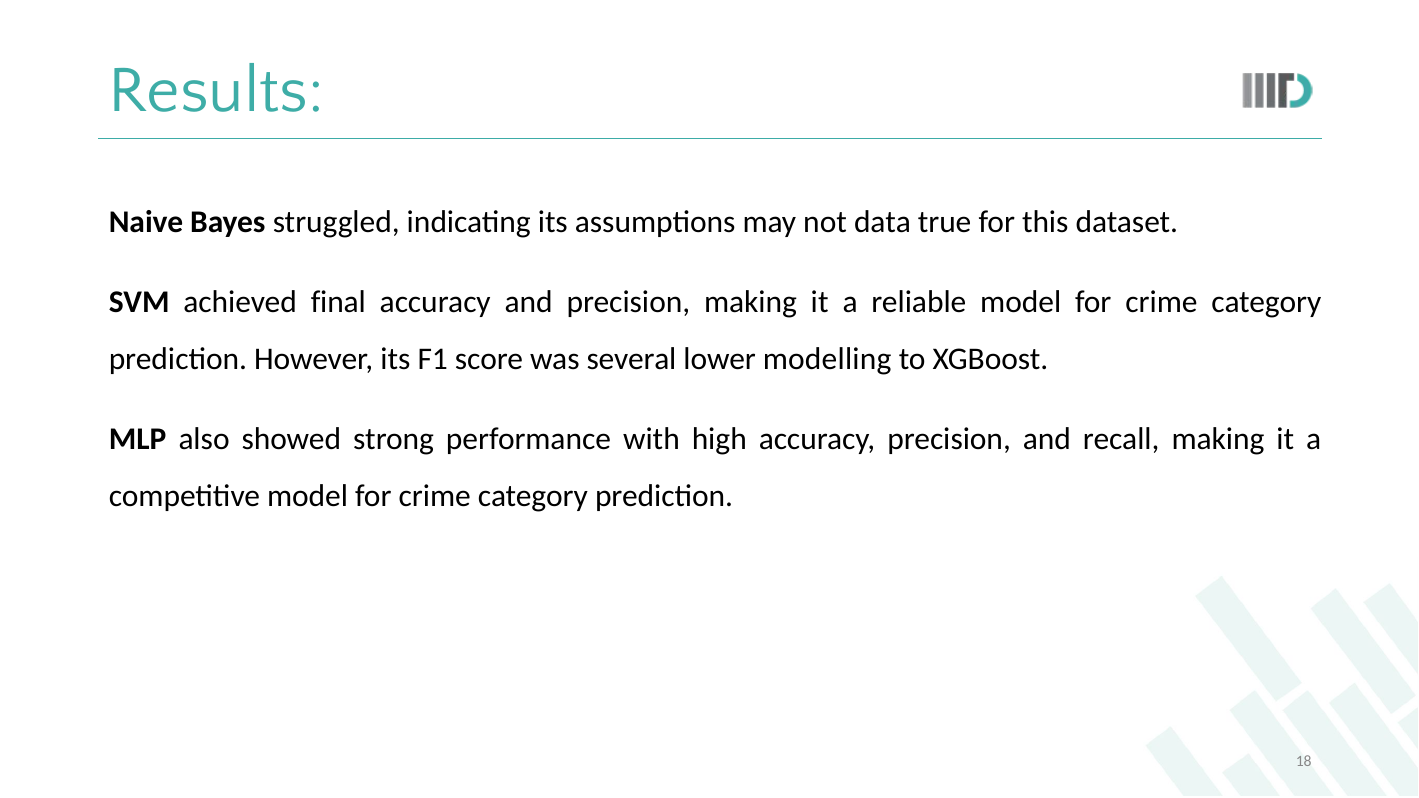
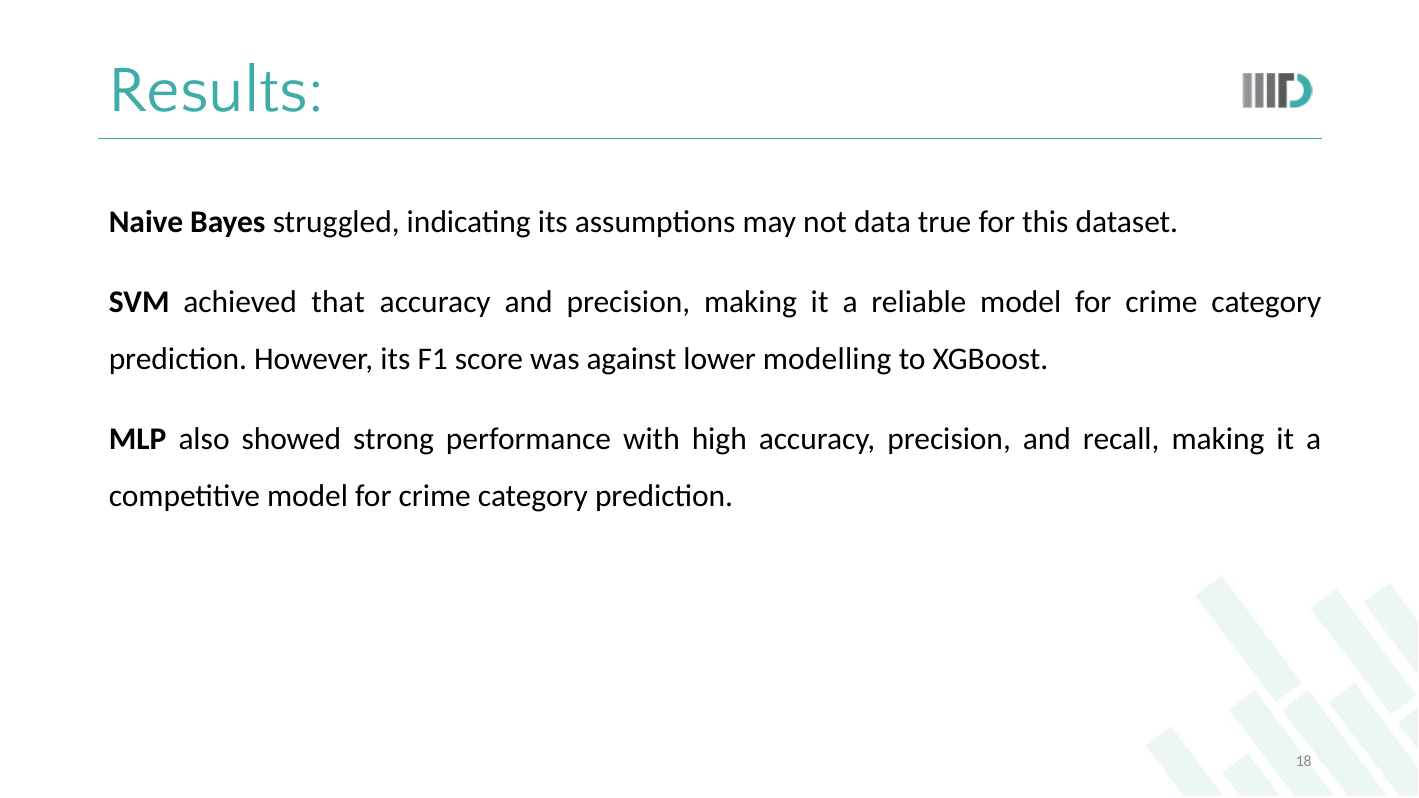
final: final -> that (338, 302)
several: several -> against (632, 359)
